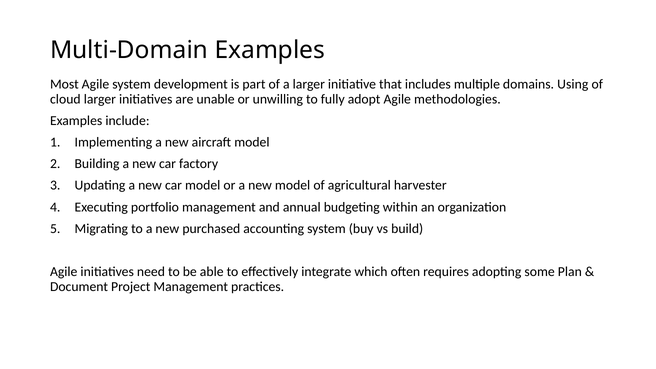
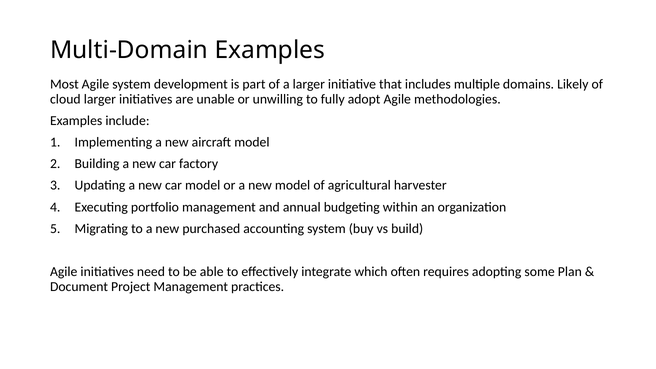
Using: Using -> Likely (573, 84)
